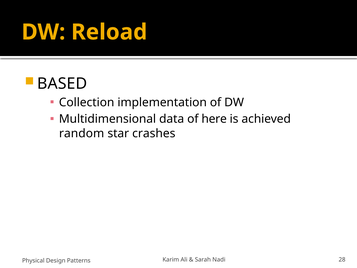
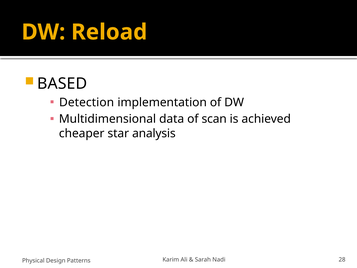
Collection: Collection -> Detection (87, 102)
here: here -> scan (214, 119)
random: random -> cheaper (82, 133)
crashes: crashes -> analysis (154, 133)
